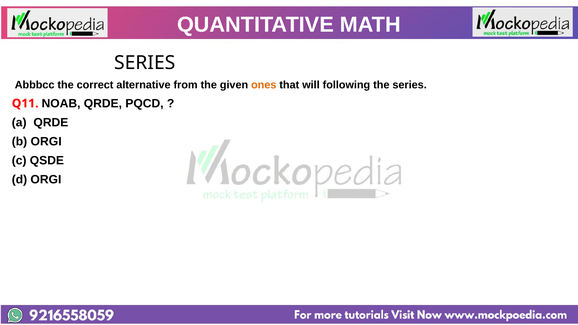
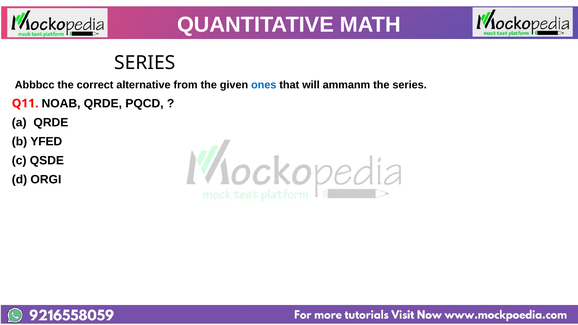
ones colour: orange -> blue (264, 85)
following: following -> ammanm (346, 85)
b ORGI: ORGI -> YFED (46, 142)
